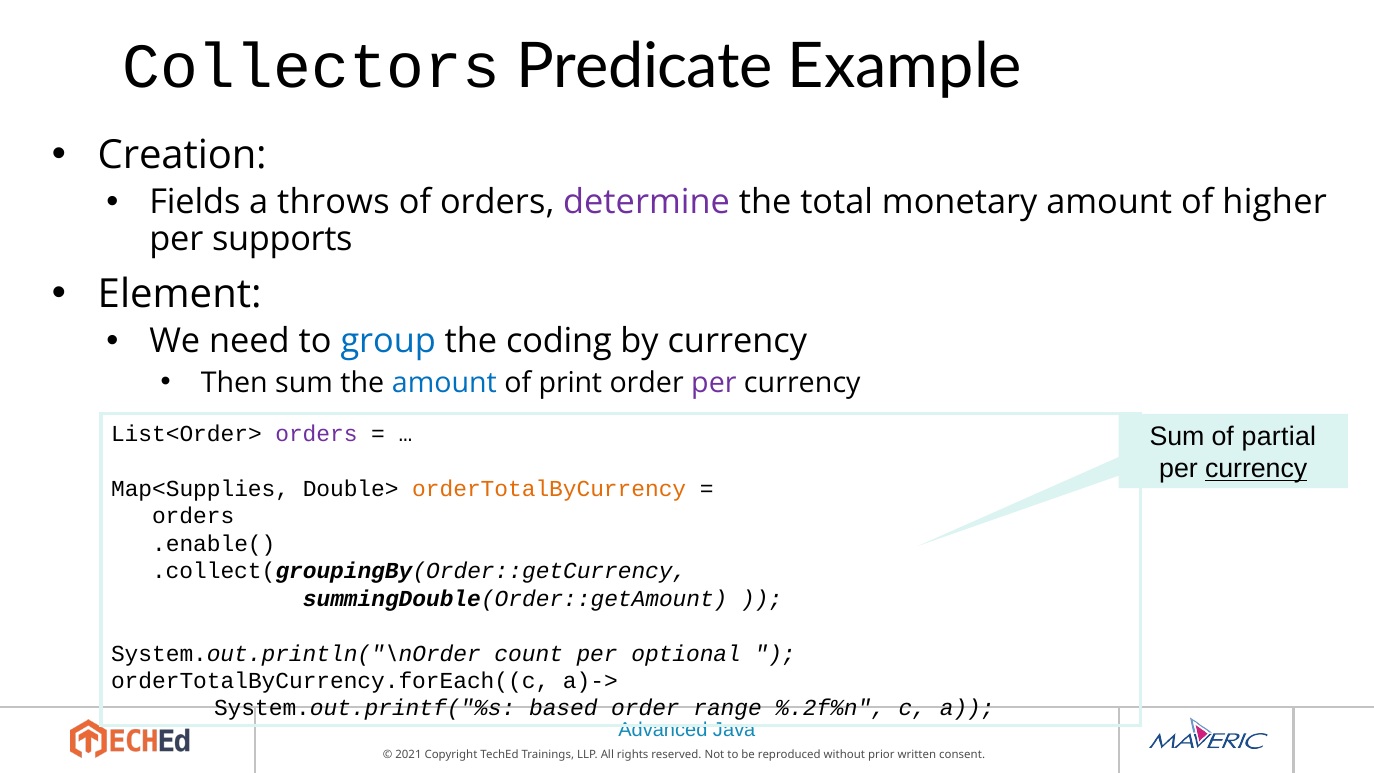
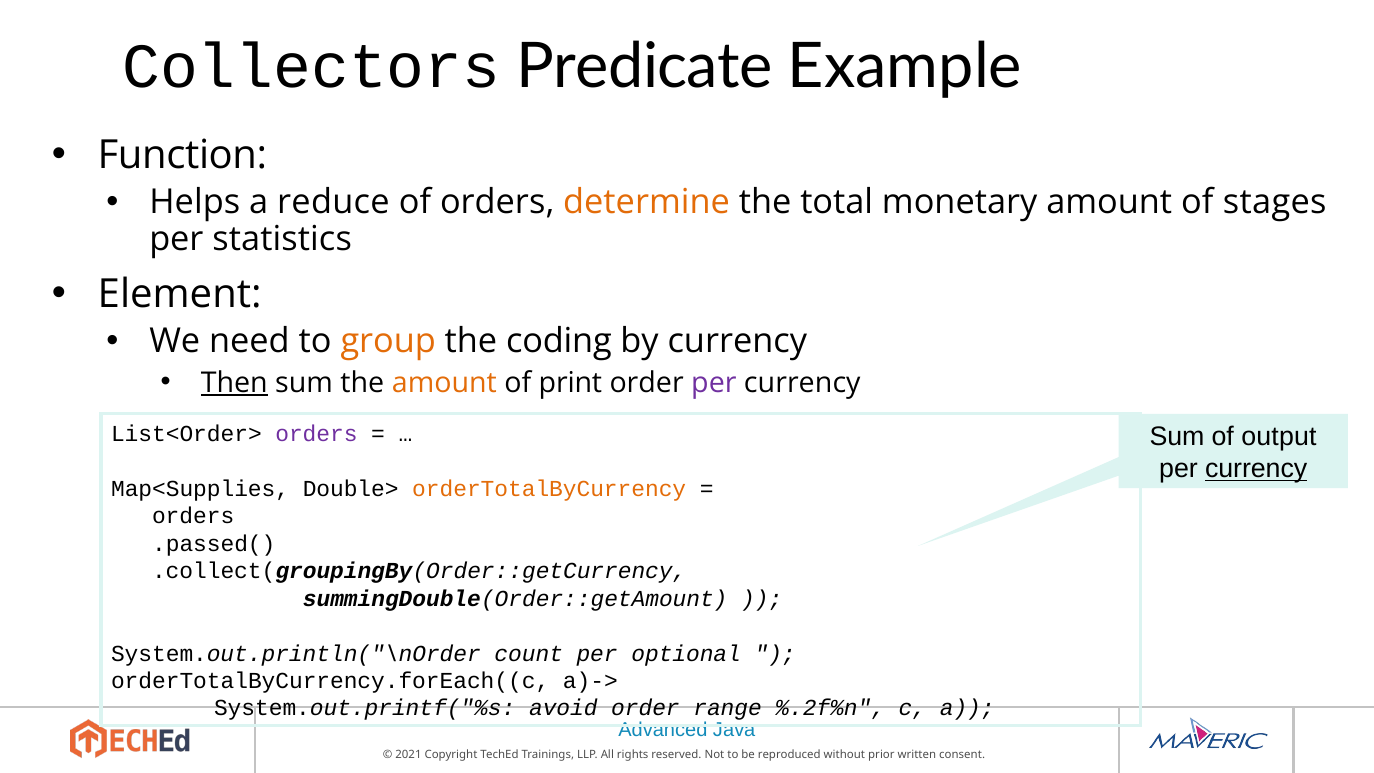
Creation: Creation -> Function (182, 155)
Fields: Fields -> Helps (195, 202)
throws: throws -> reduce (333, 202)
determine colour: purple -> orange (647, 202)
higher: higher -> stages (1275, 202)
supports: supports -> statistics (282, 240)
group colour: blue -> orange (388, 341)
Then underline: none -> present (234, 382)
amount colour: blue -> orange (444, 382)
partial: partial -> output (1279, 437)
.enable(: .enable( -> .passed( (214, 543)
based: based -> avoid (563, 708)
